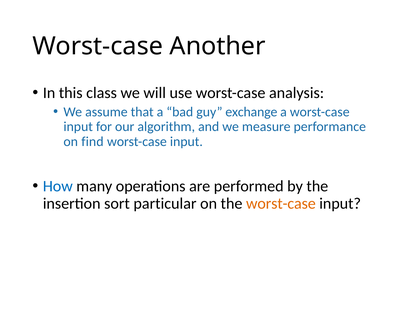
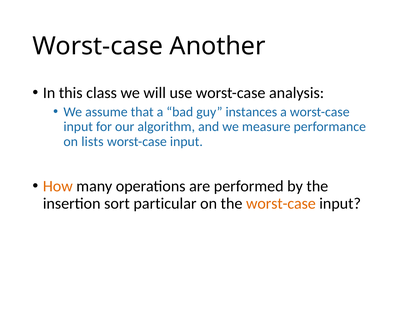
exchange: exchange -> instances (251, 112)
find: find -> lists (92, 142)
How colour: blue -> orange (58, 187)
